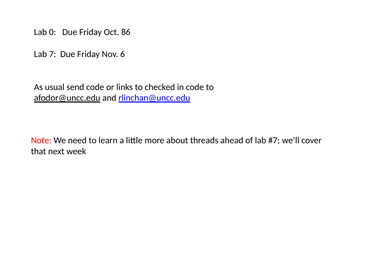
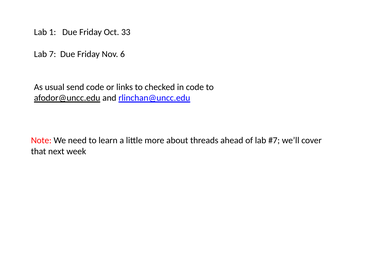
0: 0 -> 1 (53, 32)
86: 86 -> 33 (126, 32)
